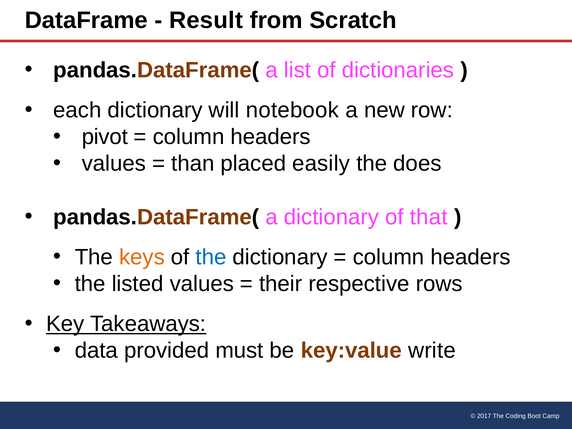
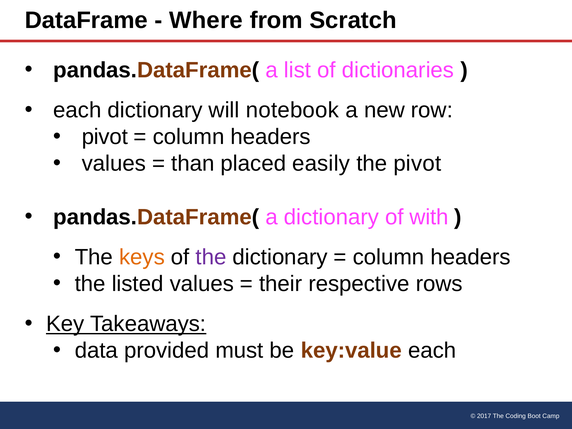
Result: Result -> Where (206, 20)
the does: does -> pivot (417, 164)
that: that -> with (429, 217)
the colour: blue -> purple (211, 257)
key:value write: write -> each (432, 351)
